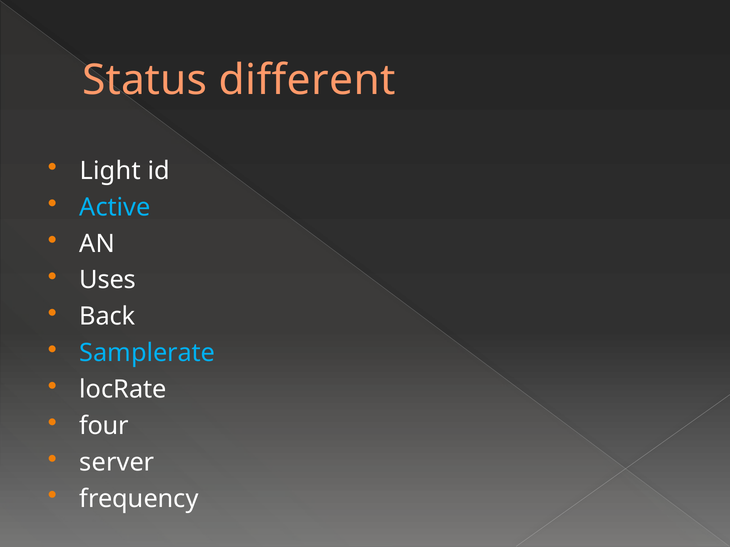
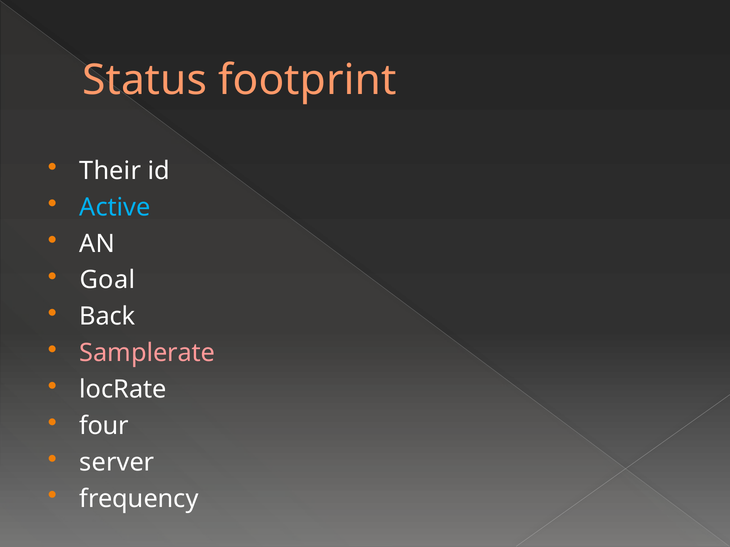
different: different -> footprint (307, 80)
Light: Light -> Their (110, 171)
Uses: Uses -> Goal (107, 280)
Samplerate colour: light blue -> pink (147, 353)
